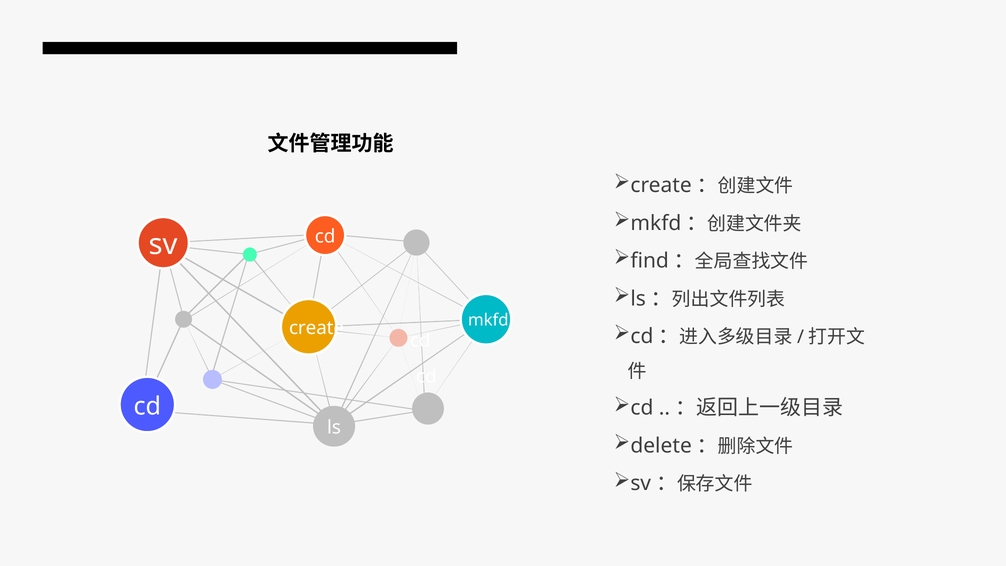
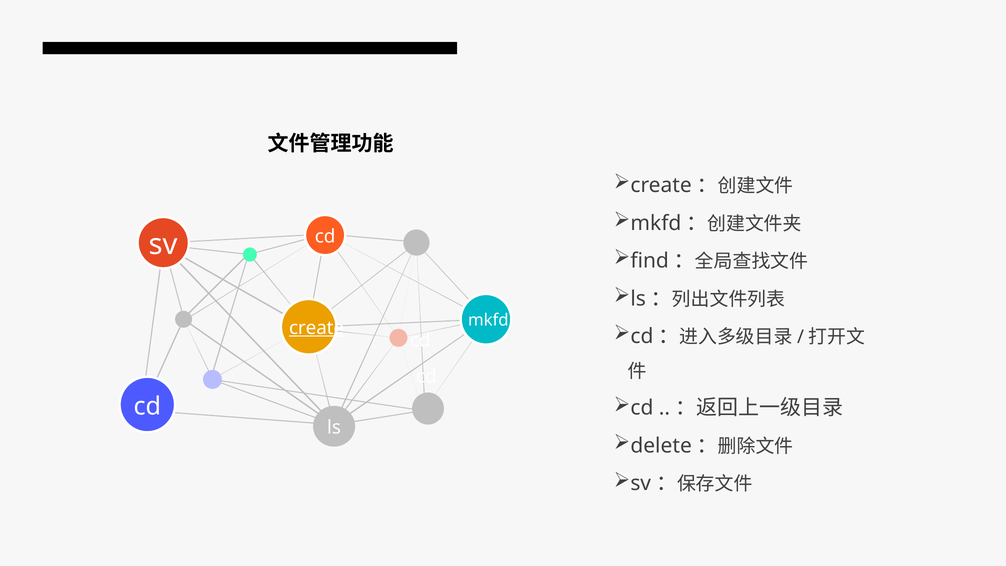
create underline: none -> present (317, 328)
